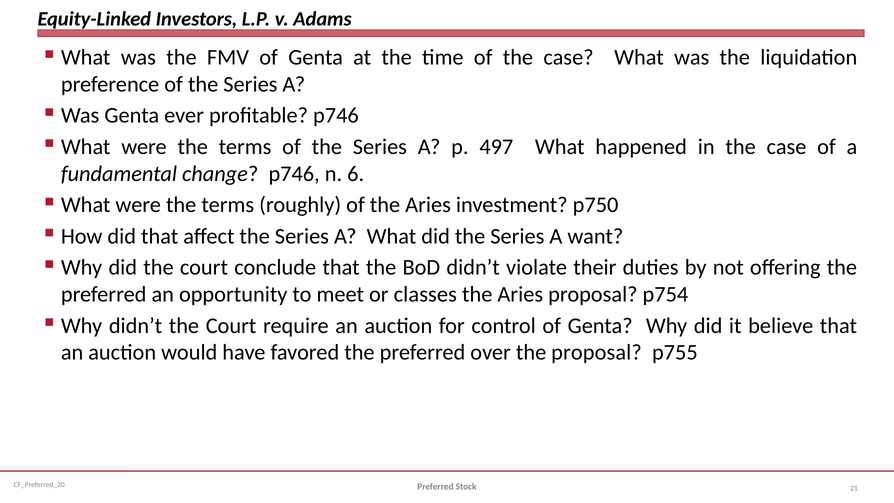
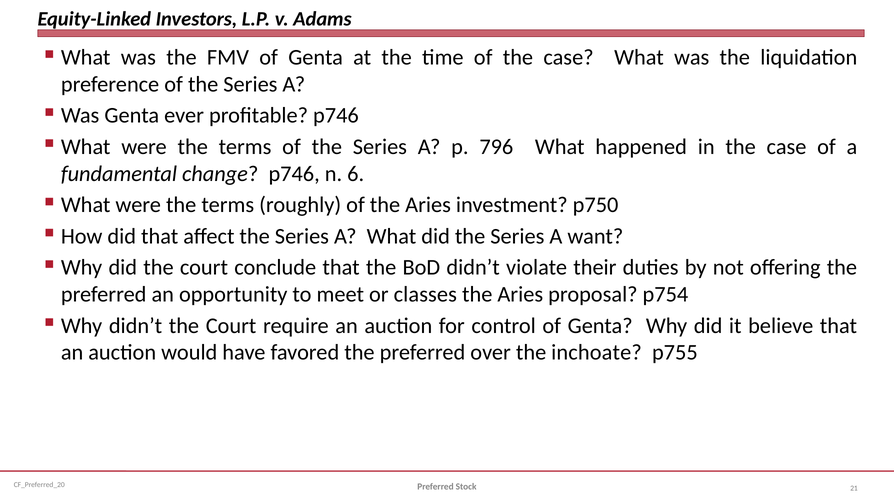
497: 497 -> 796 (496, 147)
the proposal: proposal -> inchoate (596, 352)
